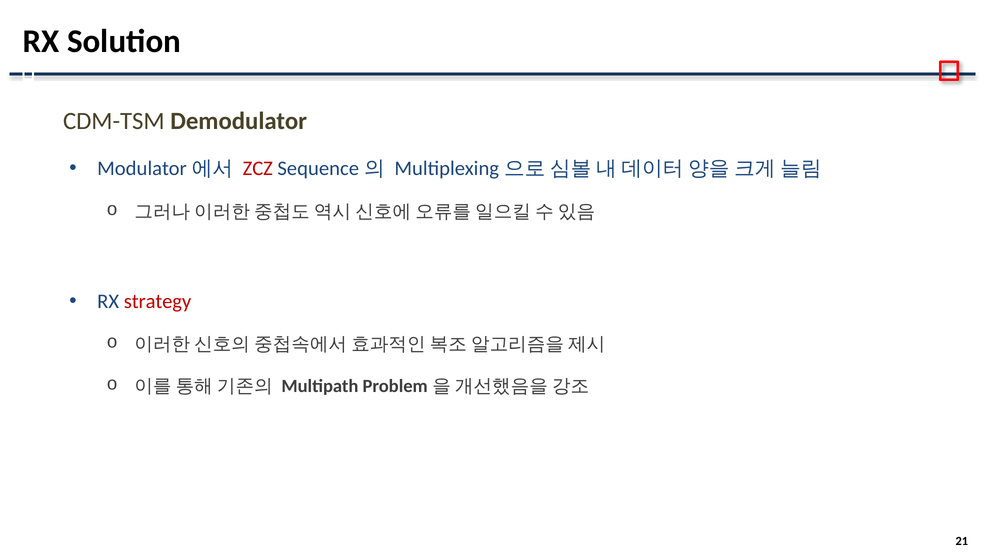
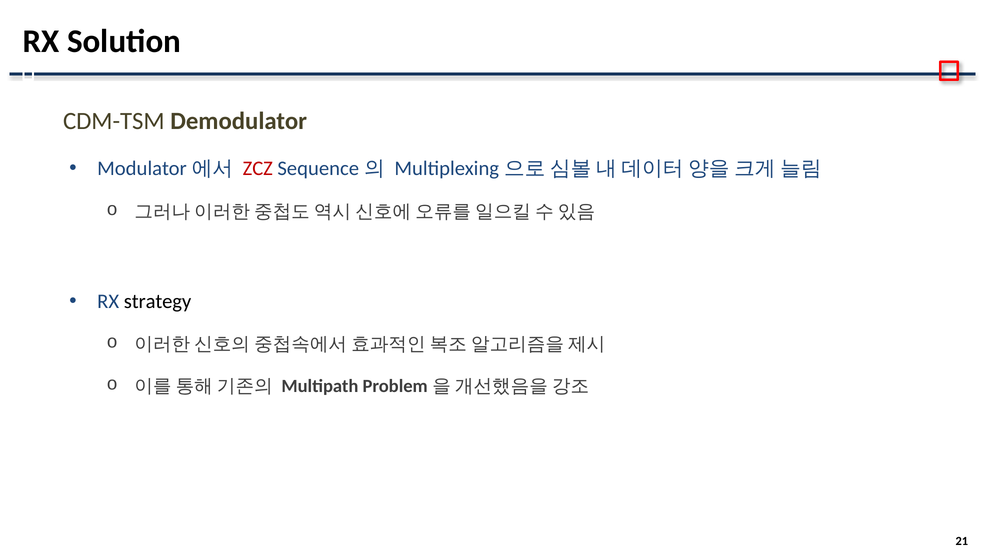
strategy colour: red -> black (158, 301)
